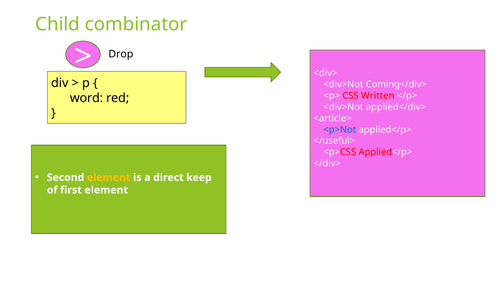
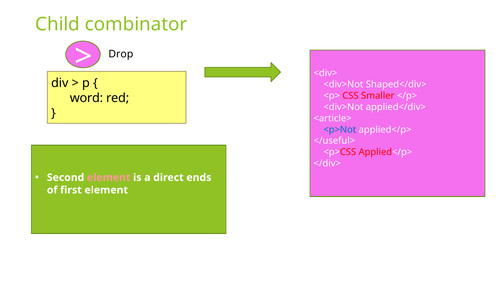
Coming</div>: Coming</div> -> Shaped</div> (396, 85)
Written: Written -> Smaller (378, 96)
element colour: yellow -> pink (109, 178)
keep: keep -> ends (199, 178)
